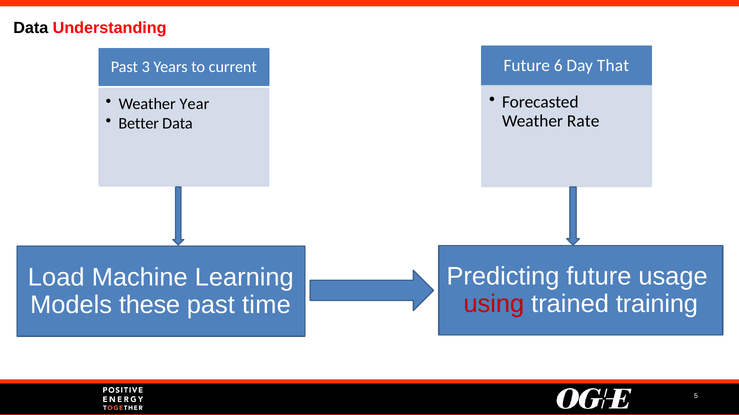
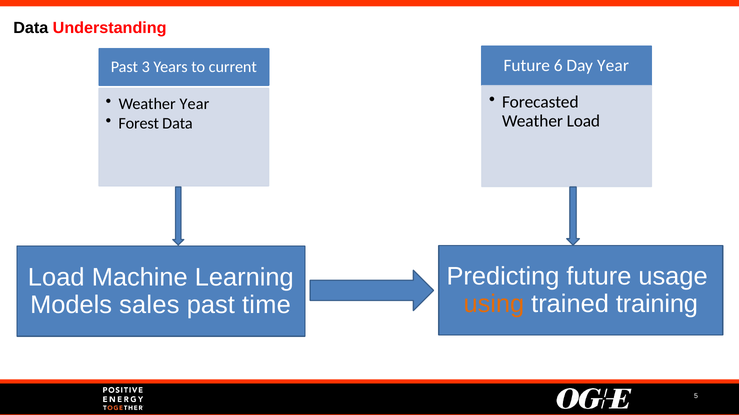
That: That -> Year (613, 66)
Rate: Rate -> Load (583, 121)
Better: Better -> Forest (139, 124)
using colour: red -> orange (494, 304)
these: these -> sales (149, 305)
